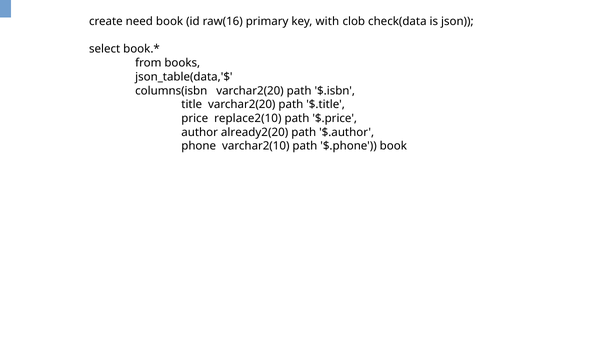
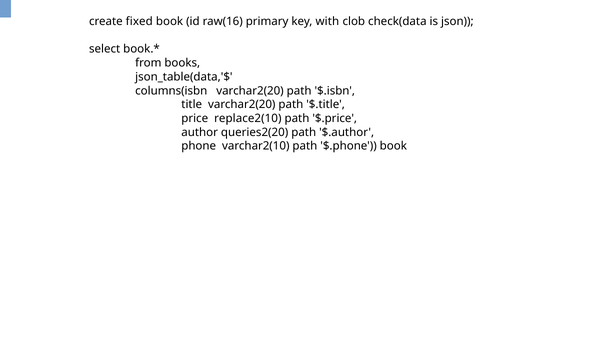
need: need -> fixed (139, 22)
already2(20: already2(20 -> queries2(20 (255, 132)
